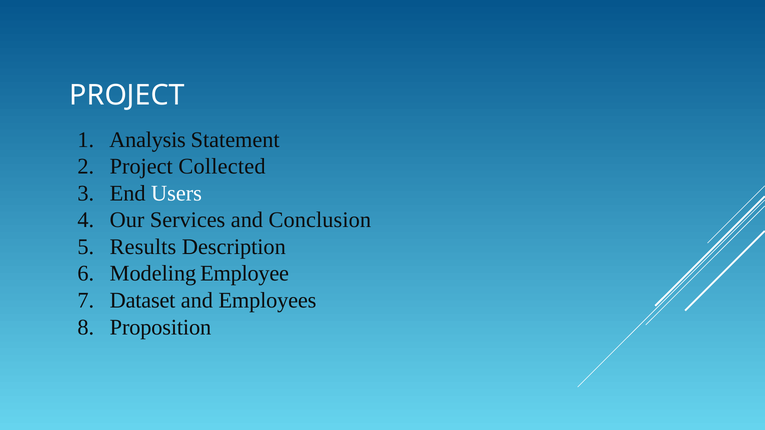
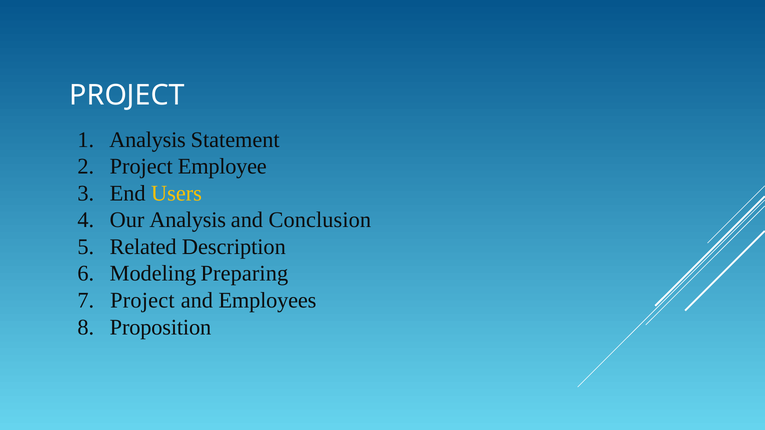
Collected: Collected -> Employee (222, 167)
Users colour: white -> yellow (176, 193)
Our Services: Services -> Analysis (188, 220)
Results: Results -> Related (143, 247)
Employee: Employee -> Preparing (244, 274)
Dataset: Dataset -> Project (142, 301)
